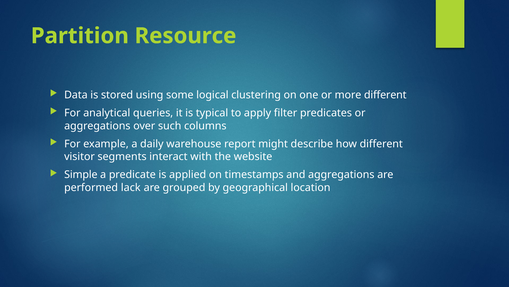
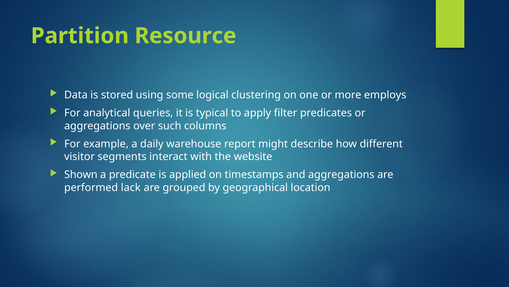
more different: different -> employs (385, 95)
Simple: Simple -> Shown (81, 174)
